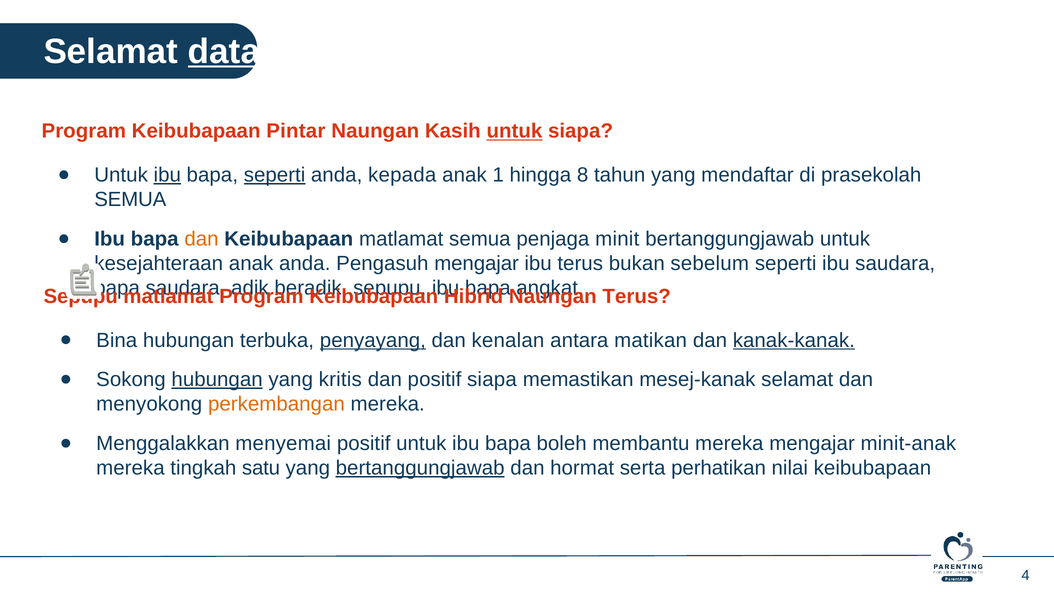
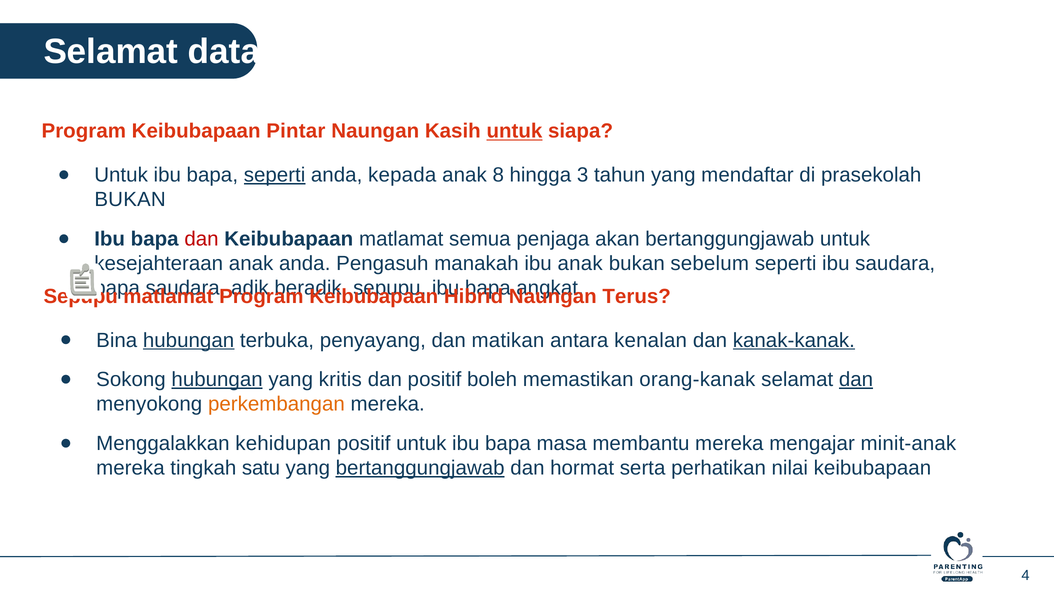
datang underline: present -> none (245, 52)
ibu underline: present -> none (167, 175)
1: 1 -> 8 (498, 175)
8: 8 -> 3 (583, 175)
SEMUA: SEMUA -> BUKAN (130, 200)
dan colour: orange -> red (202, 239)
minit: minit -> akan (617, 239)
Pengasuh mengajar: mengajar -> manakah (476, 263)
ibu terus: terus -> anak (580, 263)
hubungan underline: none -> present (189, 340)
penyayang underline: present -> none (373, 340)
kenalan: kenalan -> matikan (508, 340)
matikan: matikan -> kenalan (651, 340)
positif siapa: siapa -> boleh (492, 379)
mesej-kanak: mesej-kanak -> orang-kanak (697, 379)
dan underline: none -> present (856, 379)
menyemai: menyemai -> kehidupan (283, 443)
boleh: boleh -> masa (562, 443)
